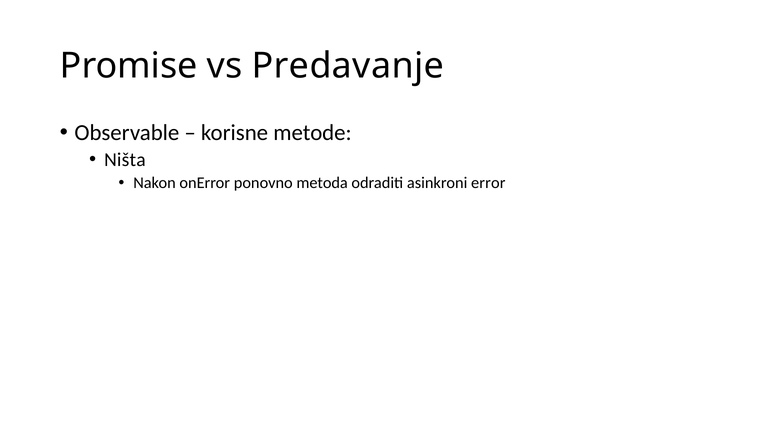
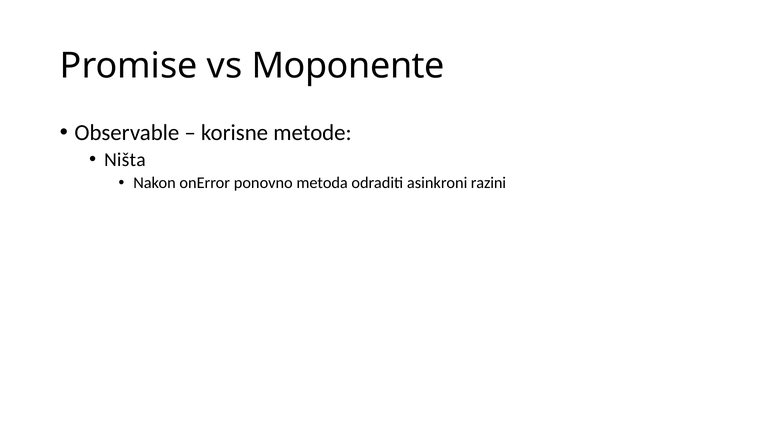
Predavanje: Predavanje -> Moponente (348, 66)
error: error -> razini (488, 183)
